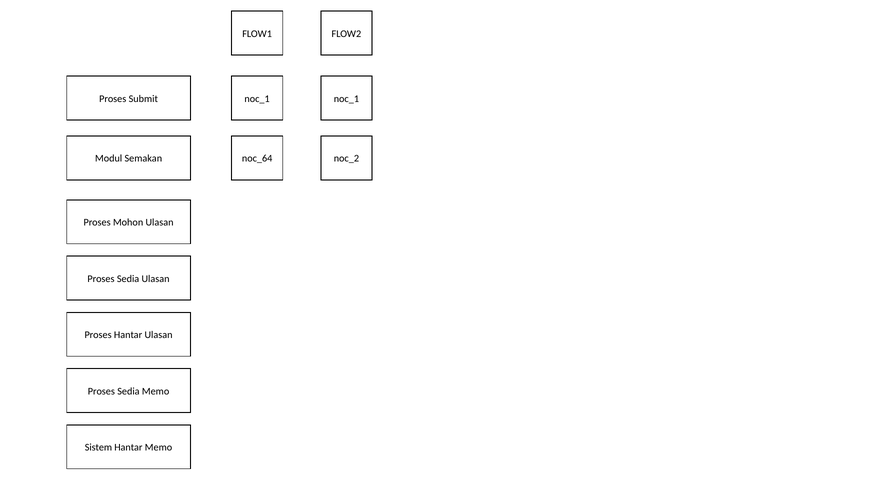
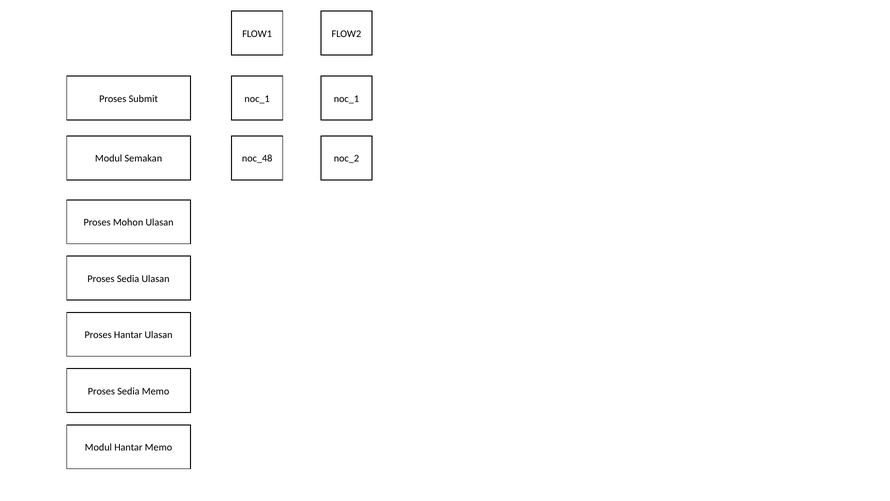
noc_64: noc_64 -> noc_48 (257, 158)
Sistem: Sistem -> Modul (98, 447)
